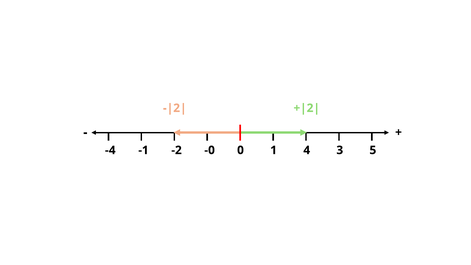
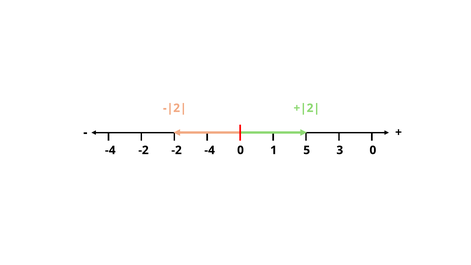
-4 -1: -1 -> -2 (143, 150)
-2 -0: -0 -> -4 (210, 150)
4: 4 -> 5 (307, 150)
3 5: 5 -> 0 (373, 150)
